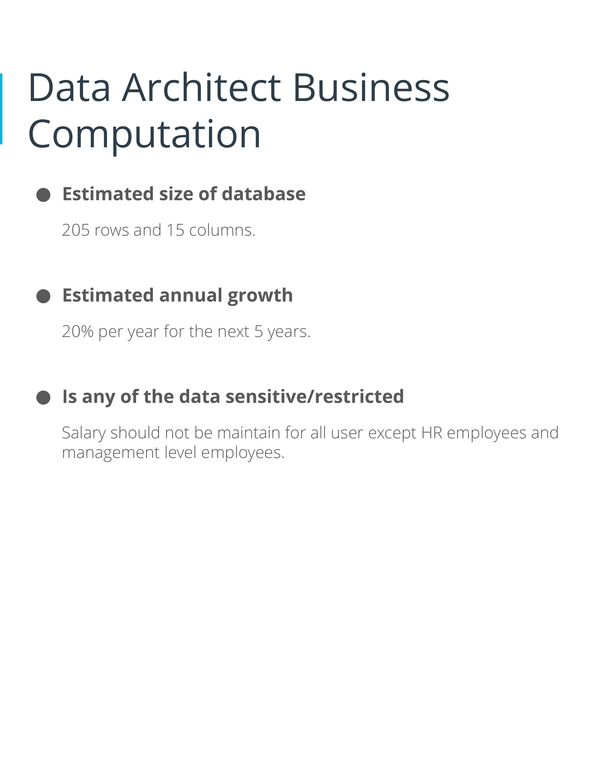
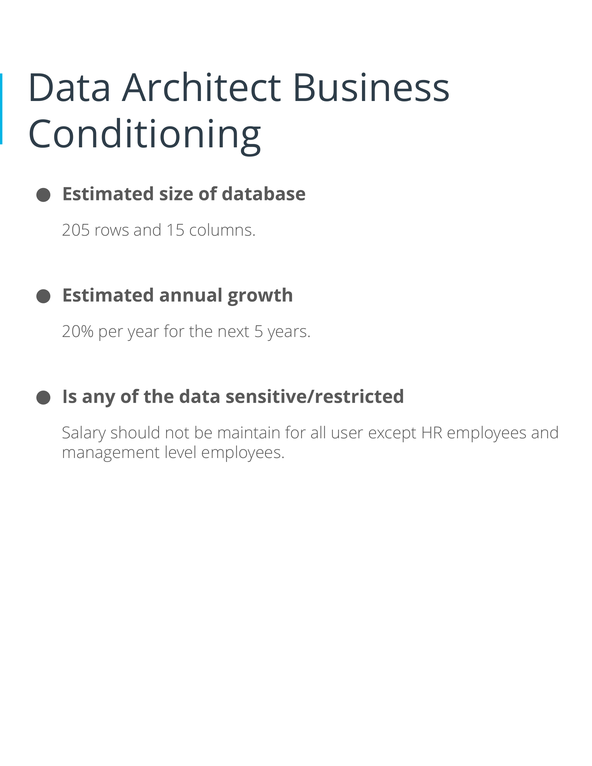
Computation: Computation -> Conditioning (144, 135)
